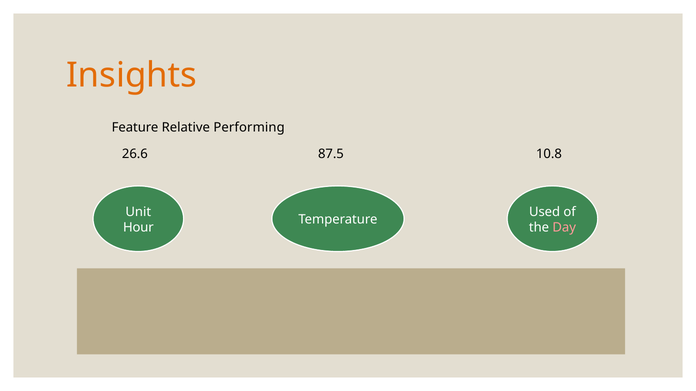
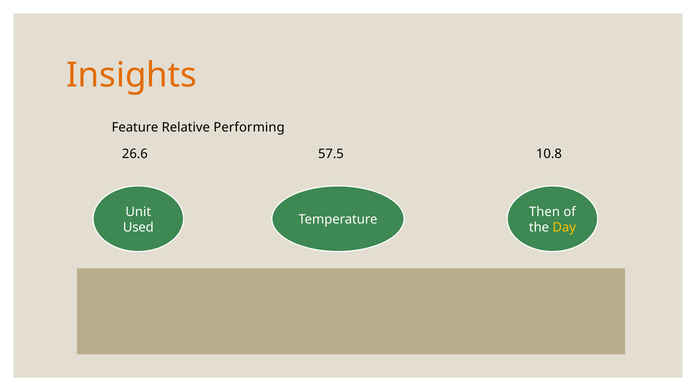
87.5: 87.5 -> 57.5 (331, 154)
Used: Used -> Then (545, 212)
Hour: Hour -> Used (138, 228)
Day colour: pink -> yellow (564, 228)
